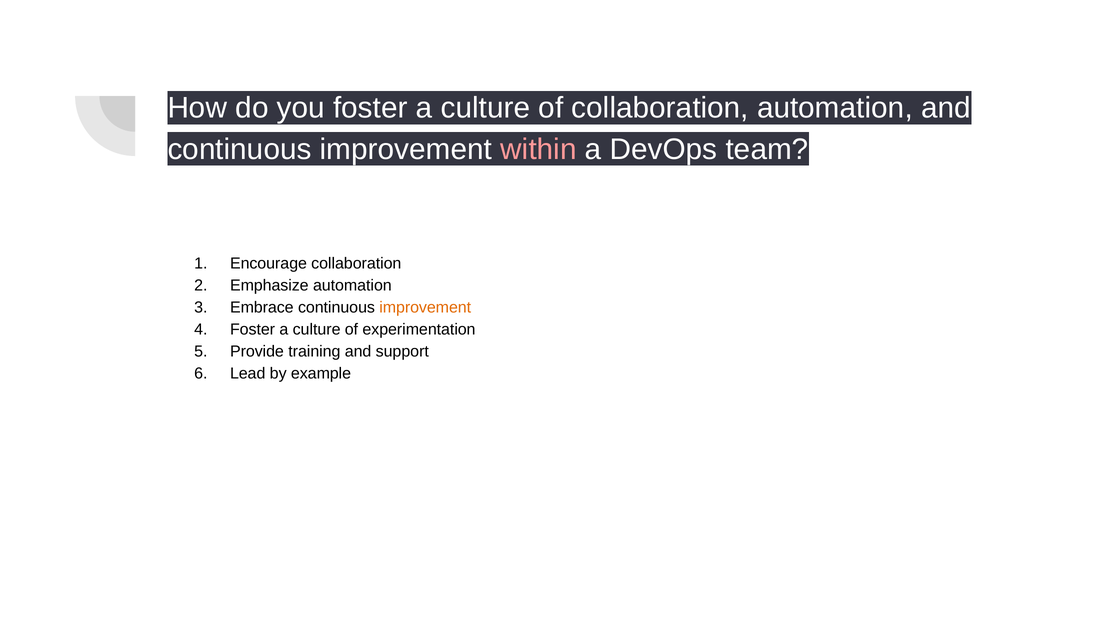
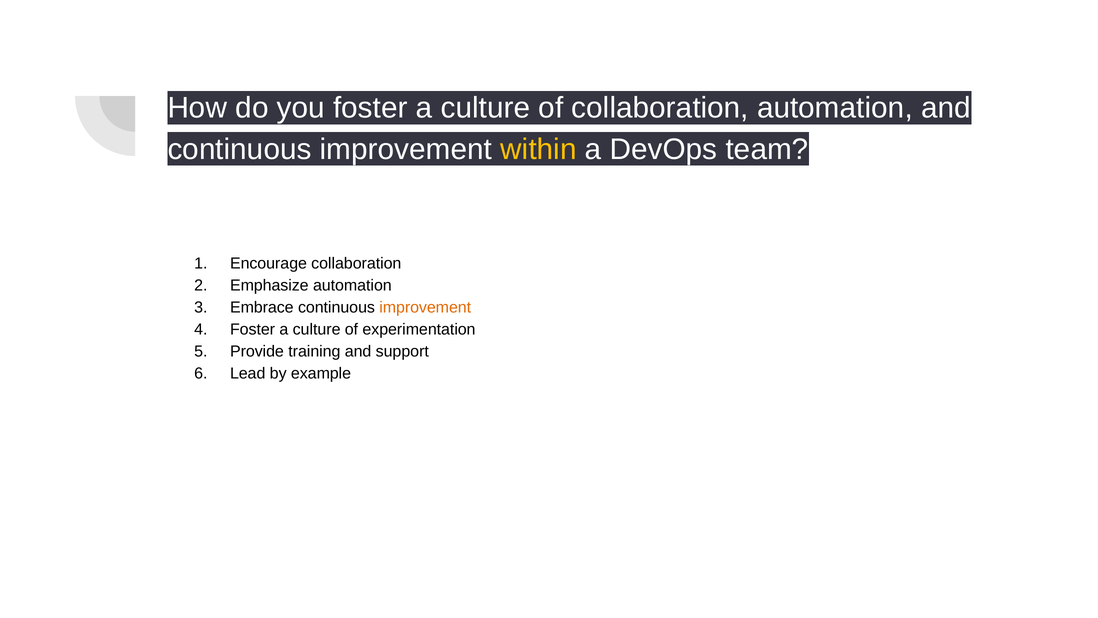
within colour: pink -> yellow (538, 149)
